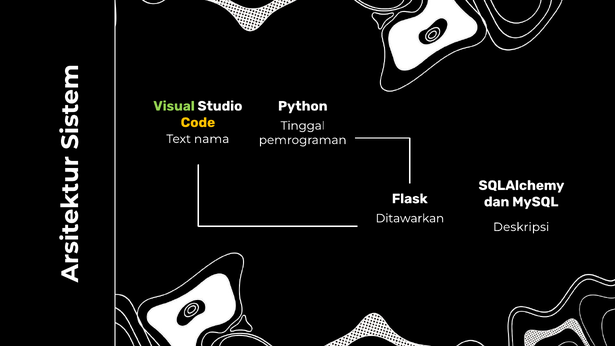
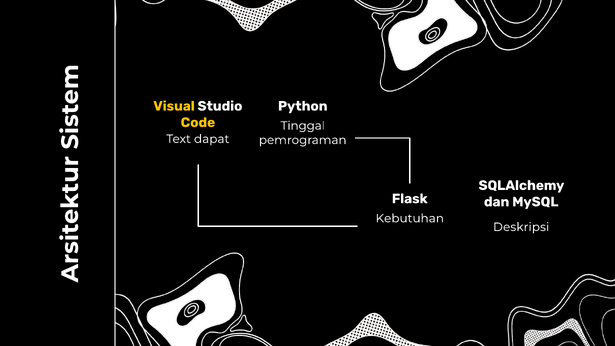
Visual colour: light green -> yellow (174, 106)
nama: nama -> dapat (212, 139)
Ditawarkan: Ditawarkan -> Kebutuhan (410, 218)
